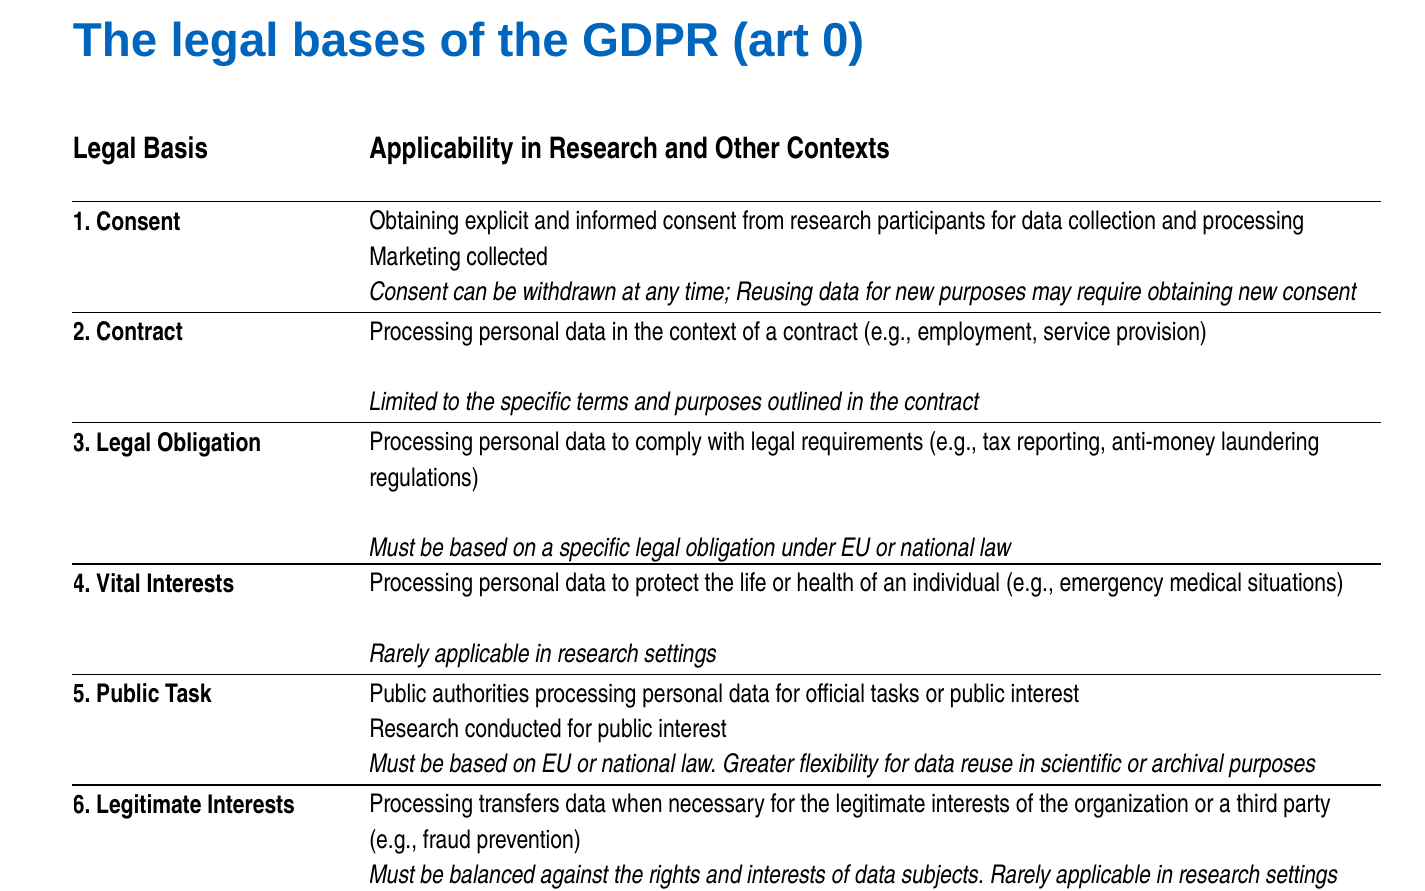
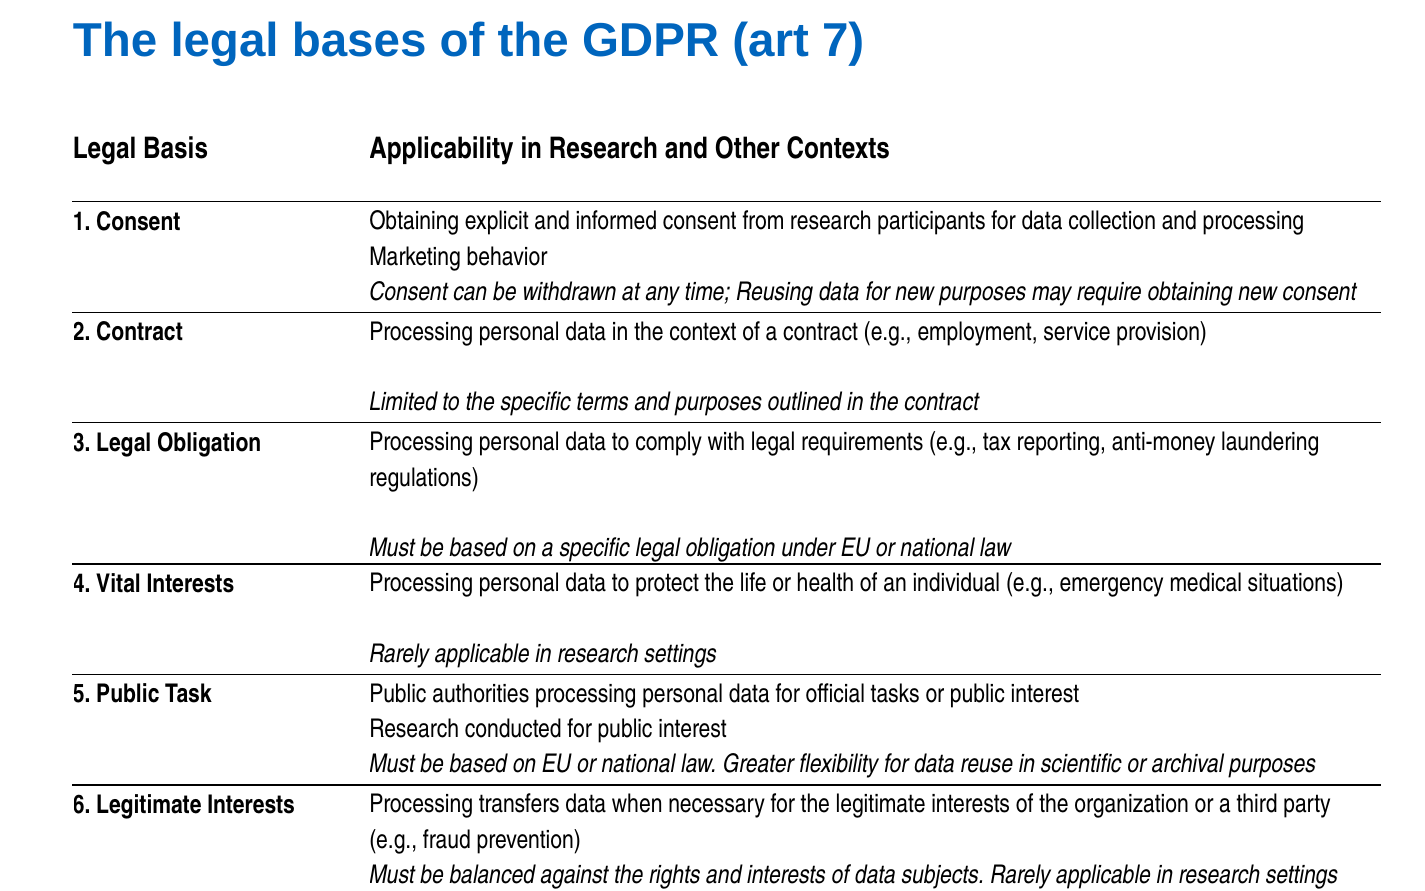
0: 0 -> 7 (843, 41)
collected: collected -> behavior (507, 256)
